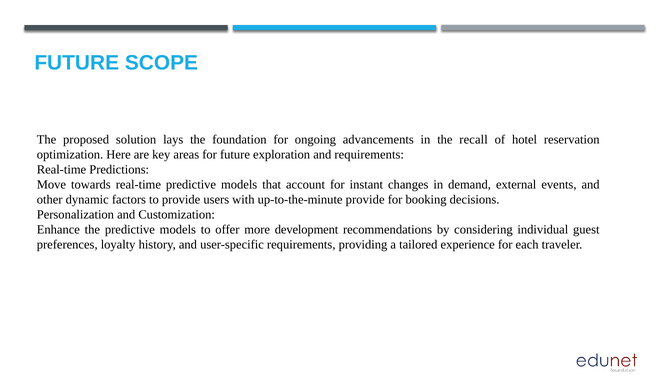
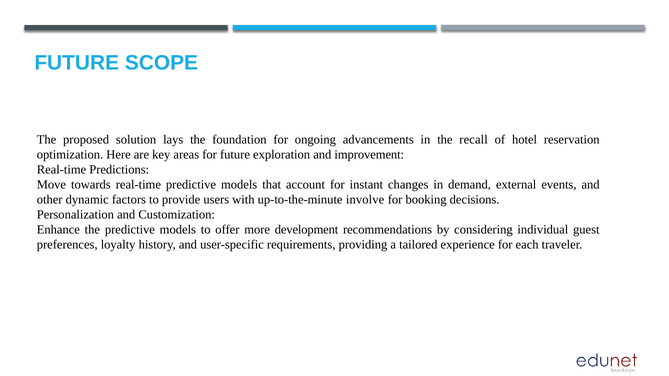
and requirements: requirements -> improvement (369, 155)
up-to-the-minute provide: provide -> involve (365, 200)
